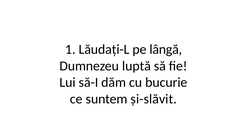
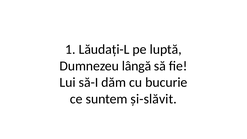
lângă: lângă -> luptă (166, 49)
luptă: luptă -> lângă (137, 66)
